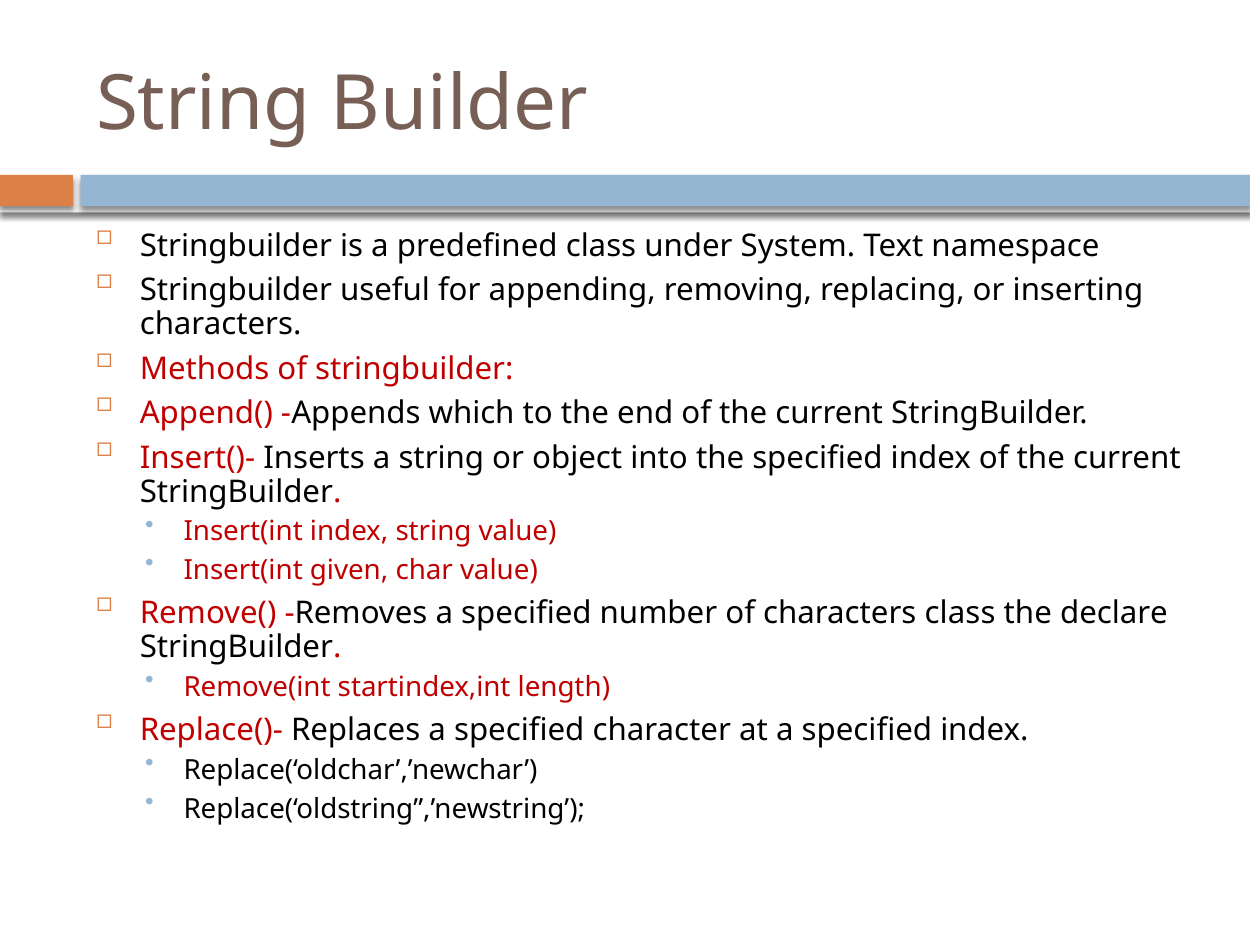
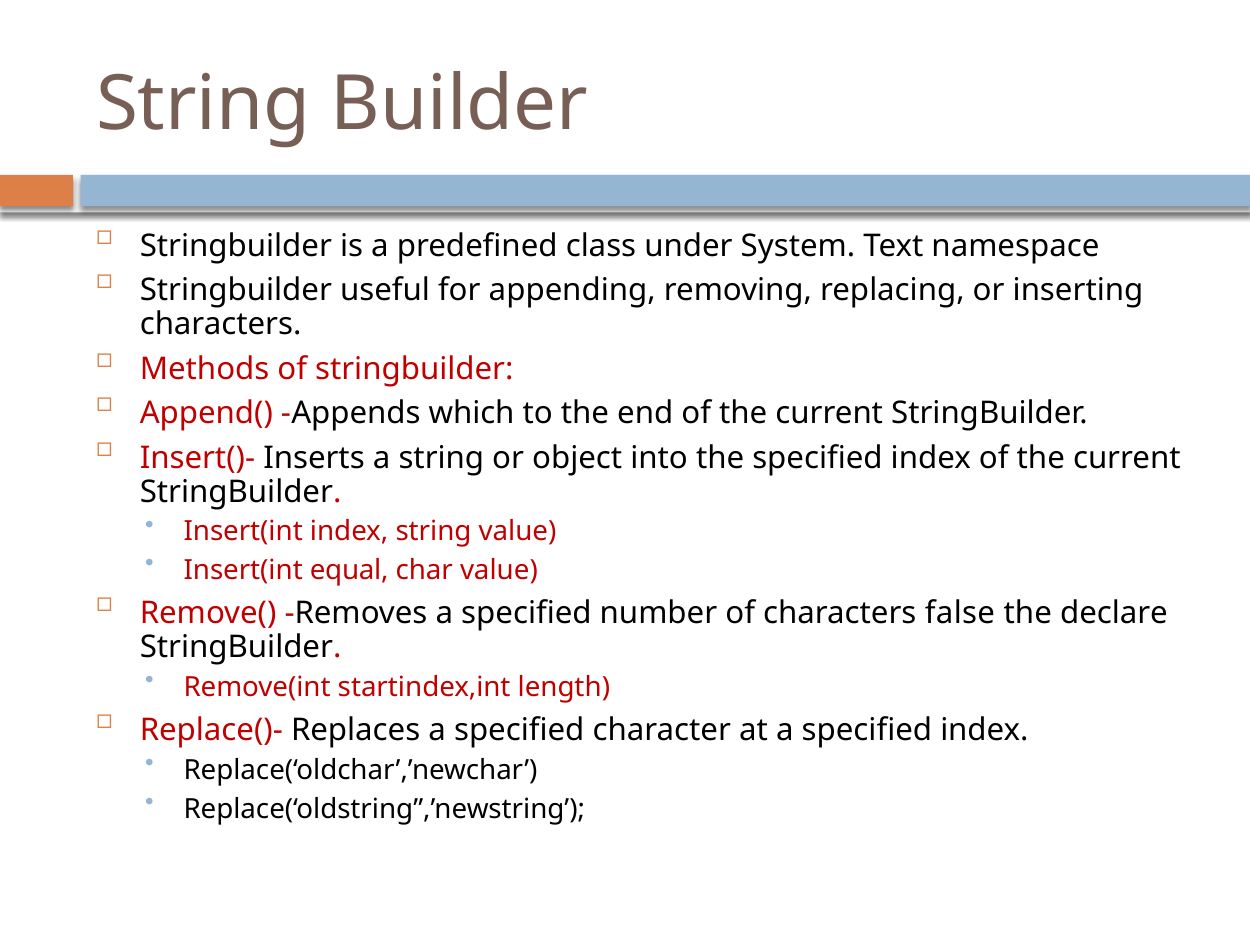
given: given -> equal (349, 571)
characters class: class -> false (960, 614)
